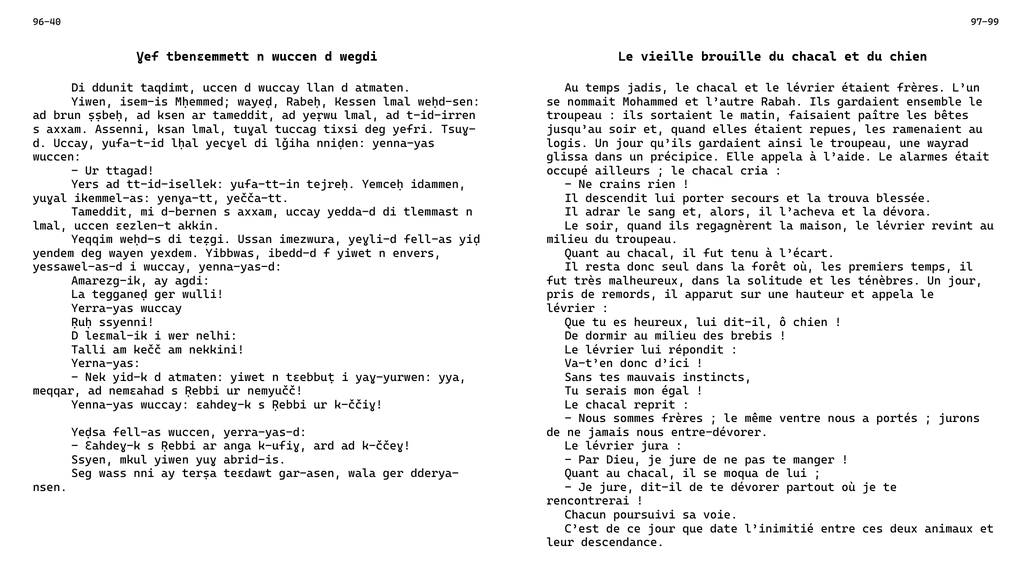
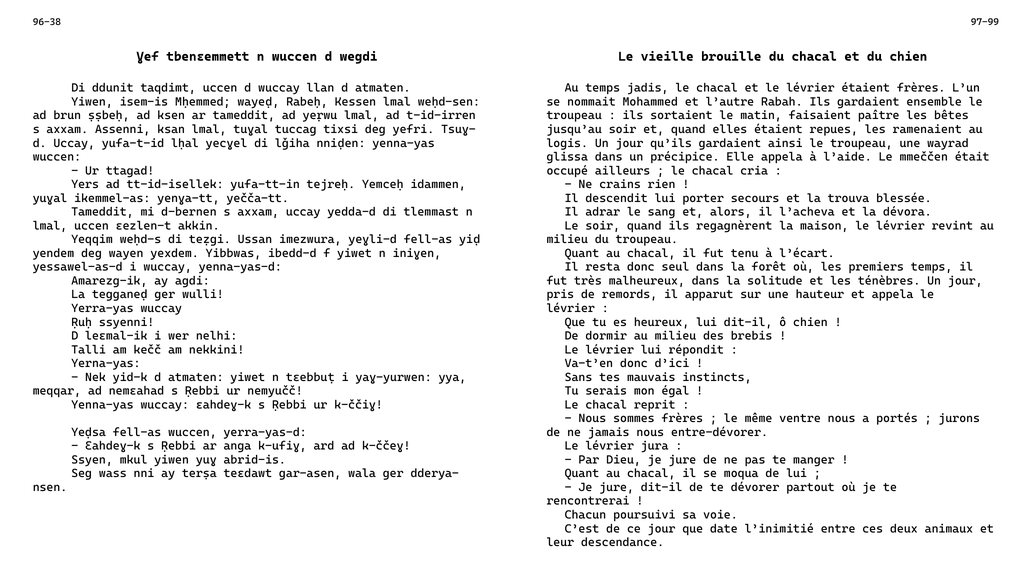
96-40: 96-40 -> 96-38 (47, 22)
alarmes: alarmes -> mmeččen (924, 157)
envers: envers -> iniɣen (417, 253)
